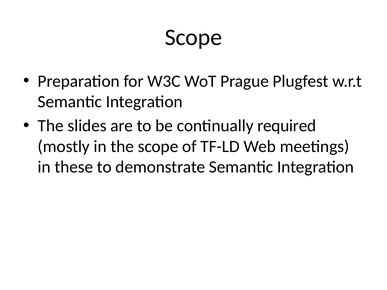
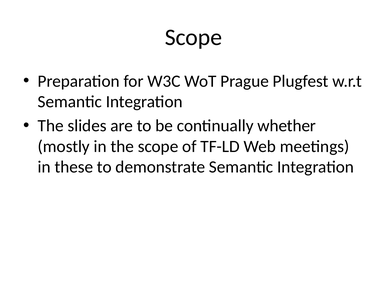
required: required -> whether (287, 126)
